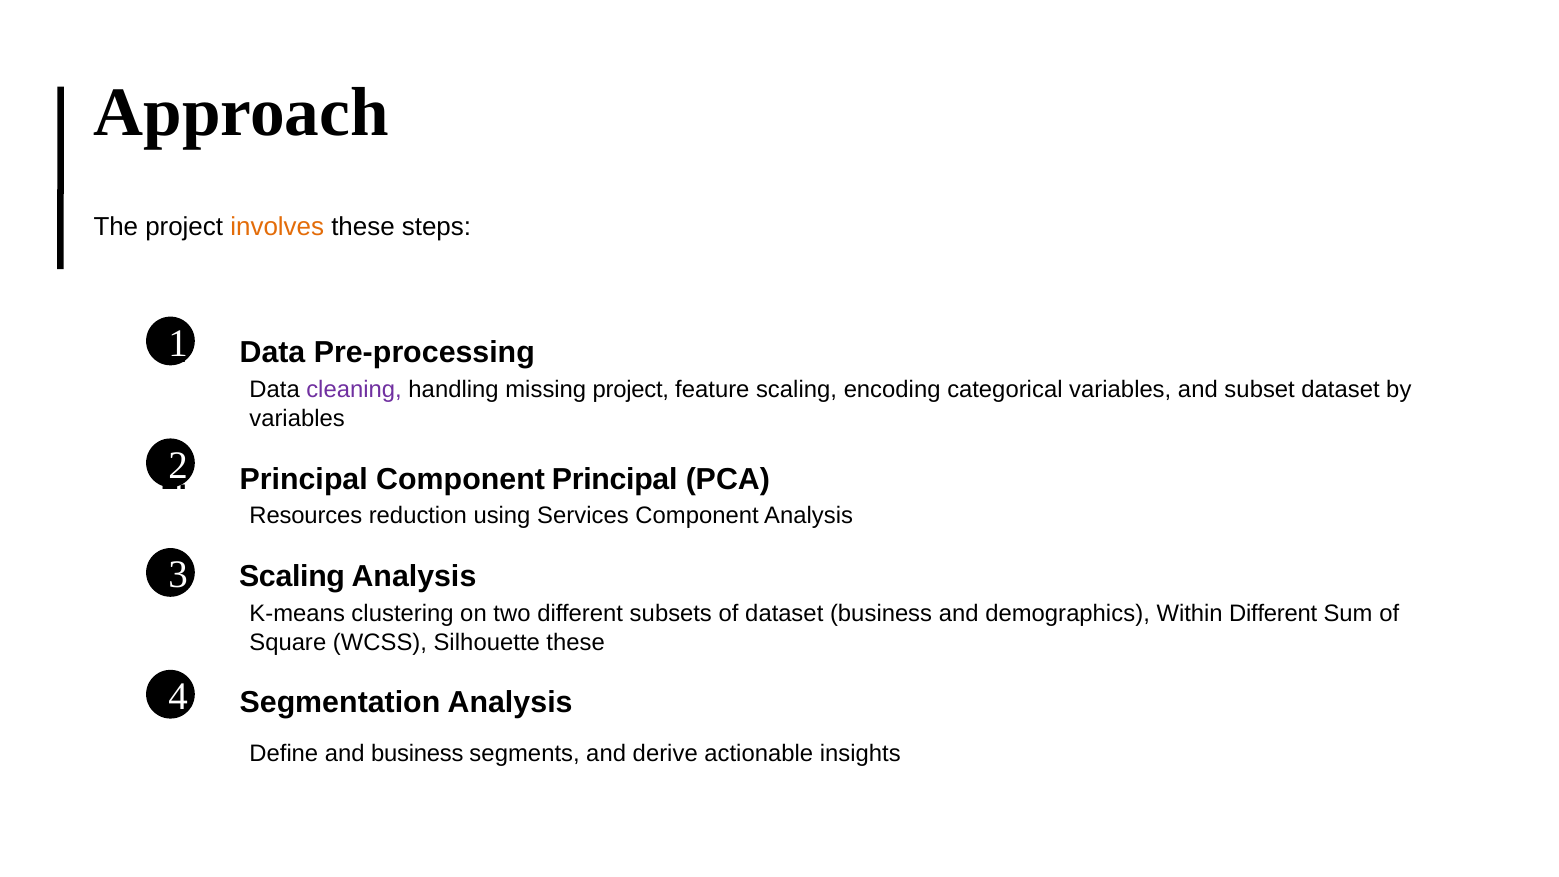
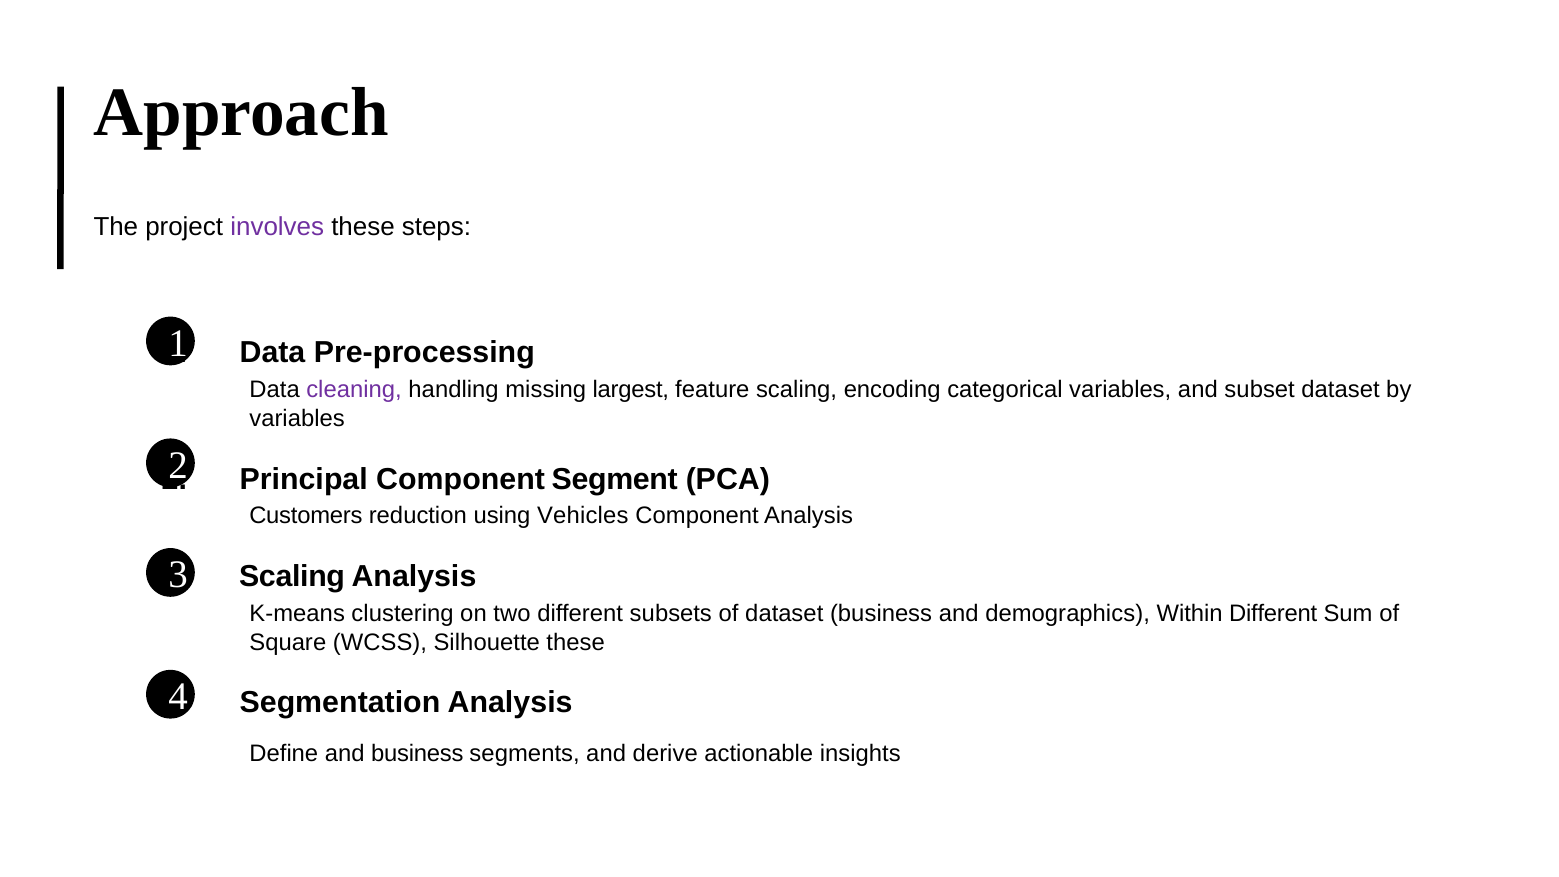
involves colour: orange -> purple (277, 227)
missing project: project -> largest (631, 390)
Component Principal: Principal -> Segment (615, 479)
Resources: Resources -> Customers (306, 516)
Services: Services -> Vehicles (583, 516)
